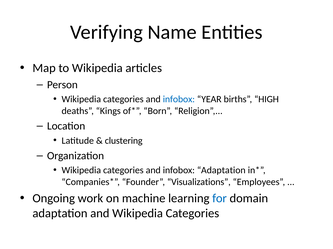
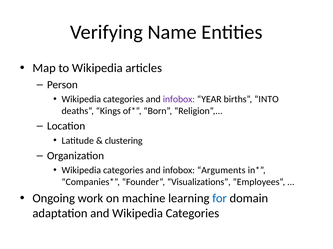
infobox colour: blue -> purple (179, 100)
HIGH: HIGH -> INTO (266, 100)
infobox Adaptation: Adaptation -> Arguments (221, 171)
